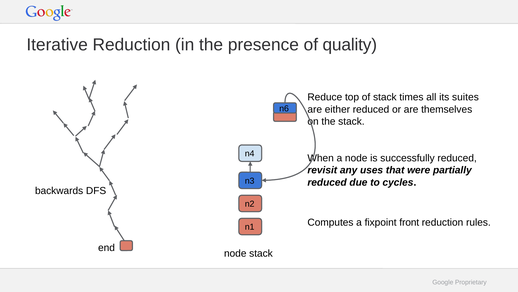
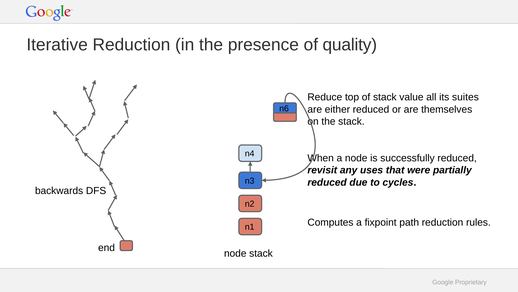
times: times -> value (411, 97)
front: front -> path (409, 222)
